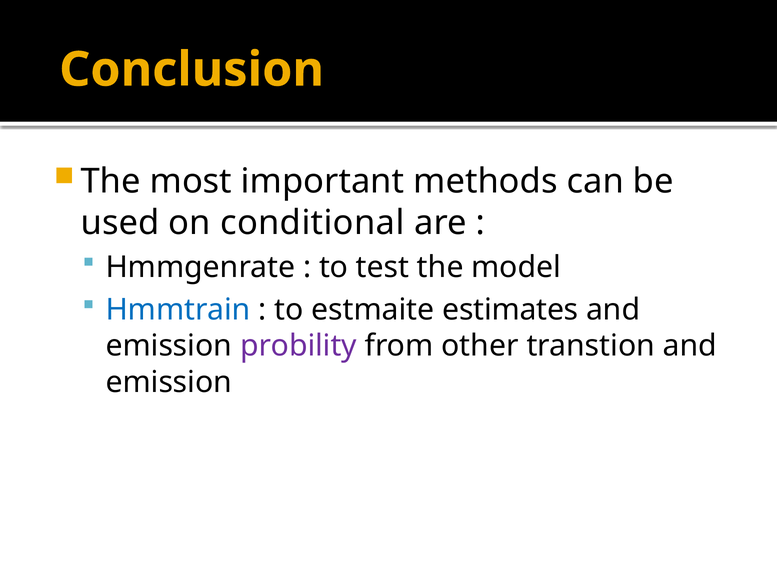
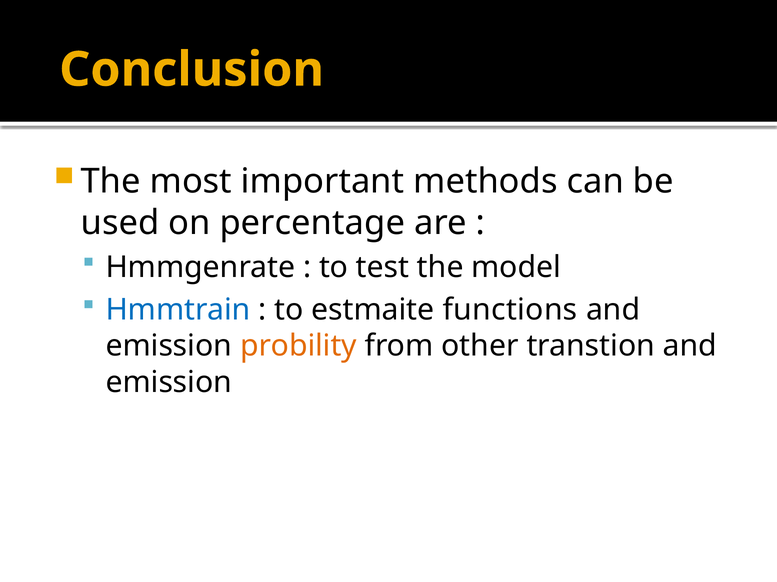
conditional: conditional -> percentage (312, 223)
estimates: estimates -> functions (510, 310)
probility colour: purple -> orange (298, 346)
